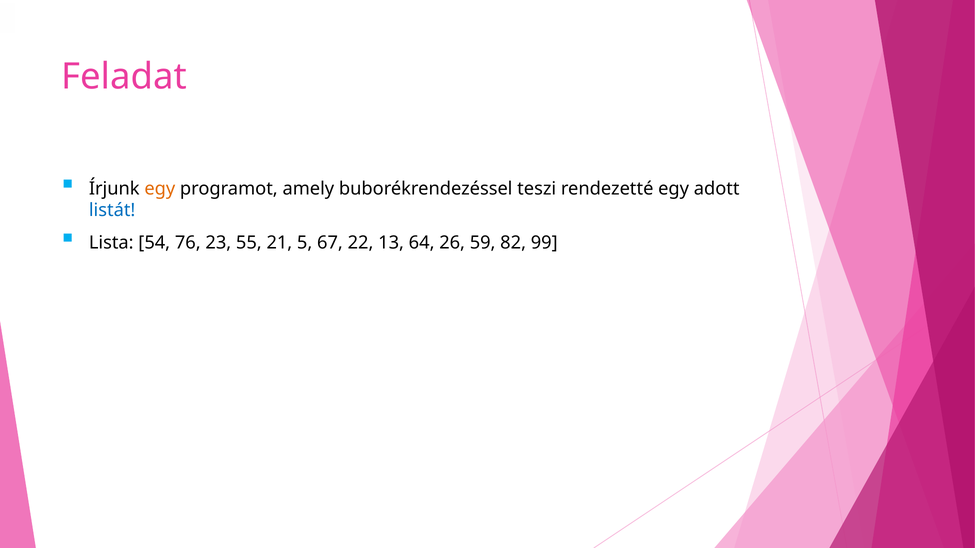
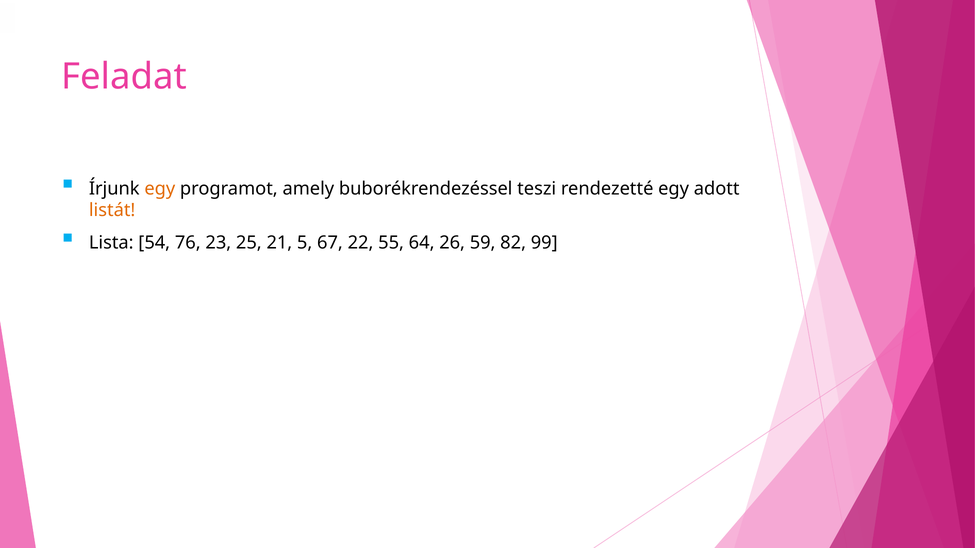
listát colour: blue -> orange (112, 211)
55: 55 -> 25 (249, 243)
13: 13 -> 55 (391, 243)
